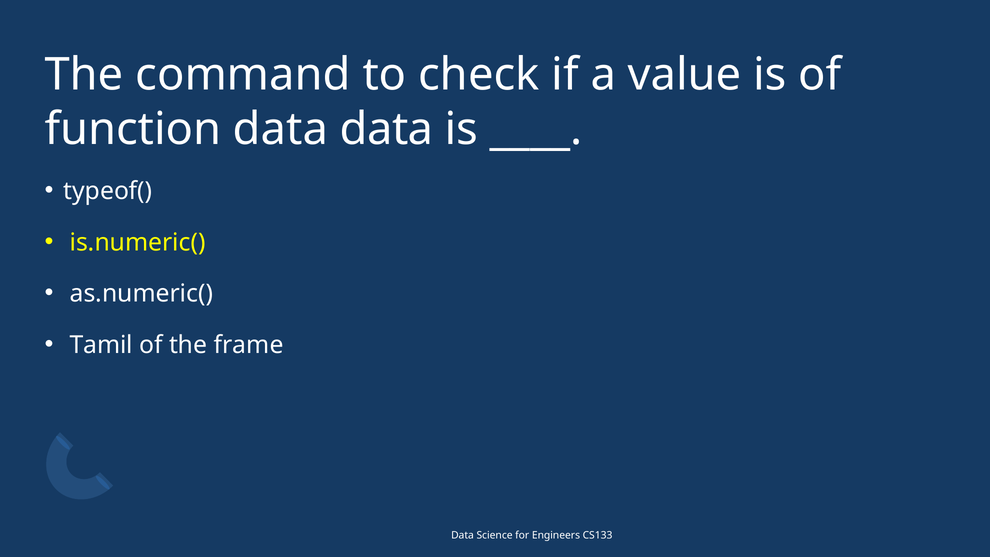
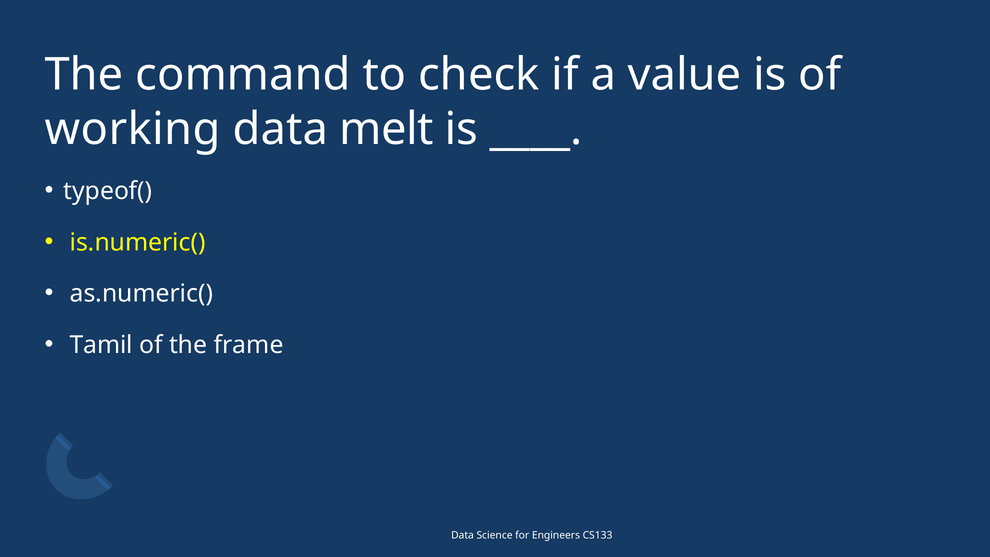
function: function -> working (133, 129)
data data: data -> melt (386, 129)
